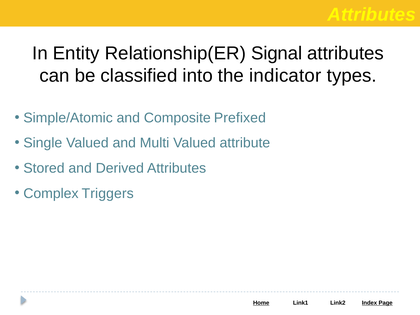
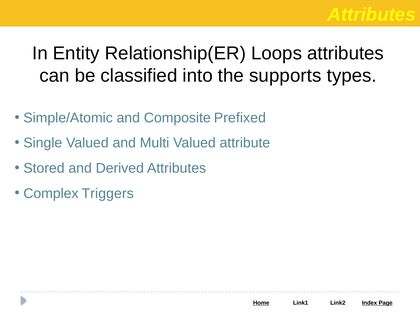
Signal: Signal -> Loops (277, 53)
indicator: indicator -> supports (285, 76)
